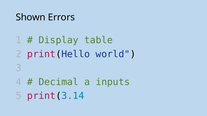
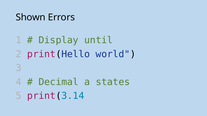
table: table -> until (99, 40)
inputs: inputs -> states (113, 82)
